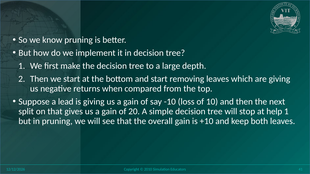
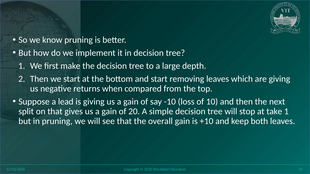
help: help -> take (274, 112)
